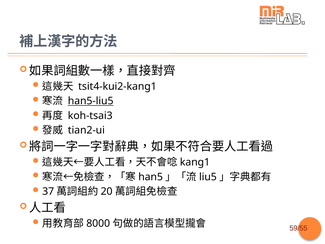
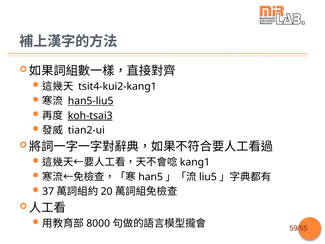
koh-tsai3 underline: none -> present (90, 116)
